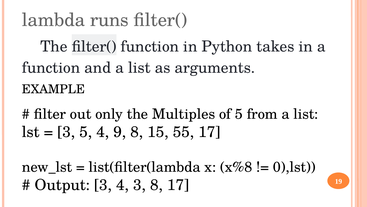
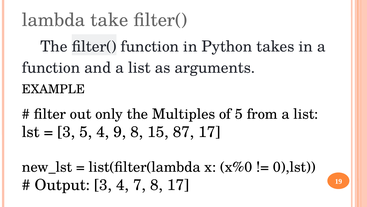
runs: runs -> take (109, 20)
55: 55 -> 87 (184, 132)
x%8: x%8 -> x%0 (236, 167)
4 3: 3 -> 7 (140, 184)
